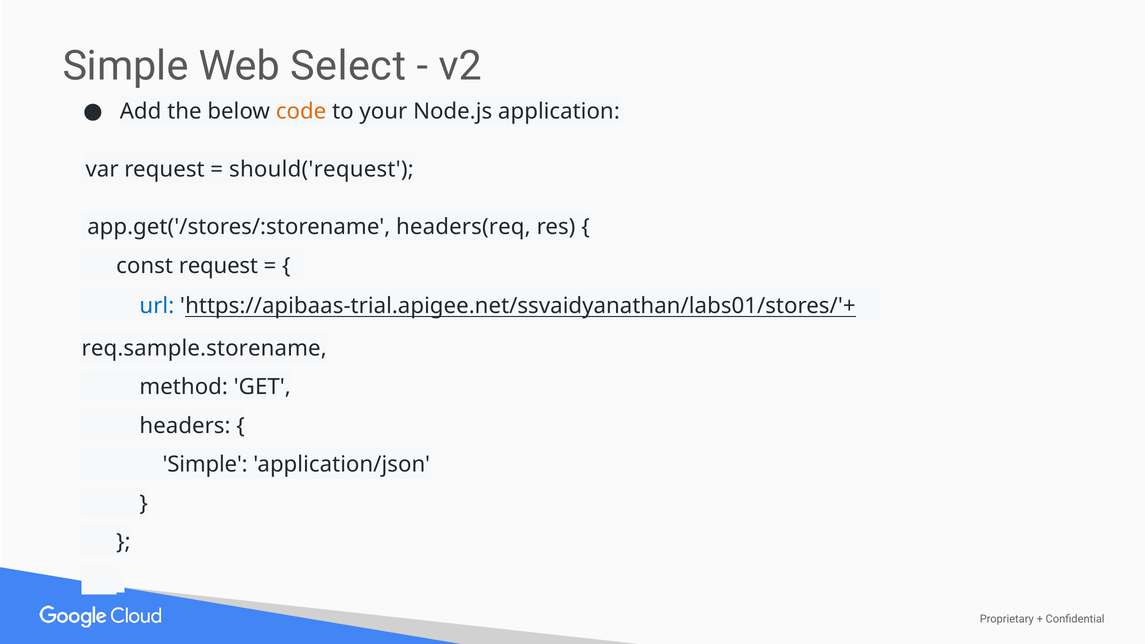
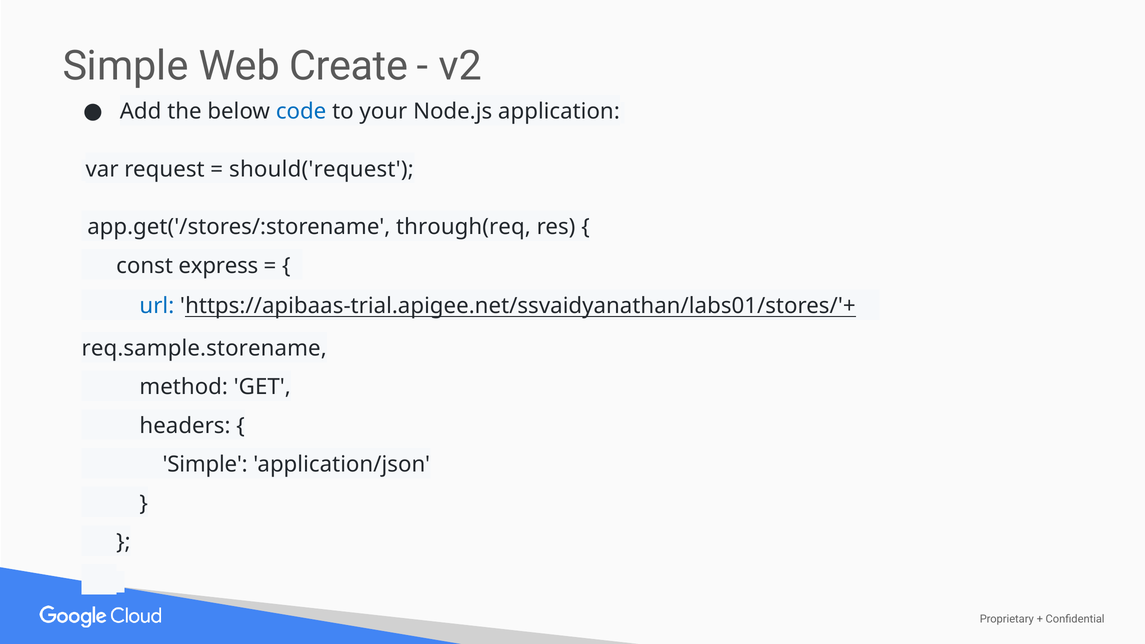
Select: Select -> Create (349, 66)
code colour: orange -> blue (301, 111)
headers(req: headers(req -> through(req (463, 227)
const request: request -> express (218, 266)
